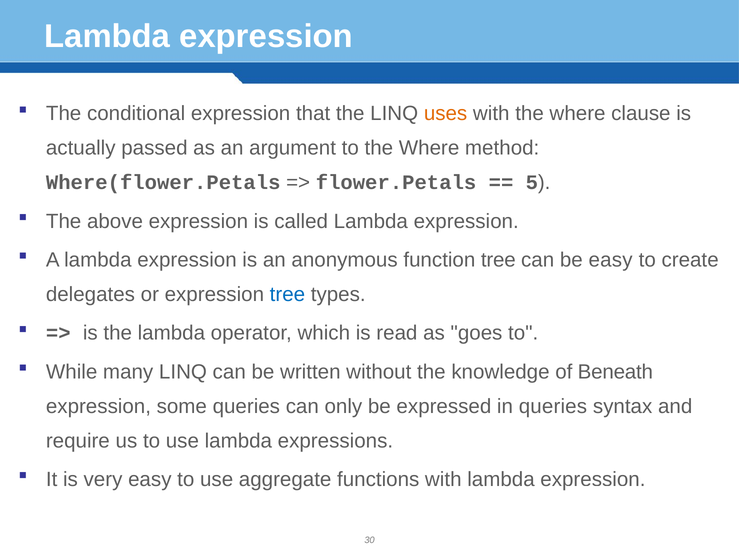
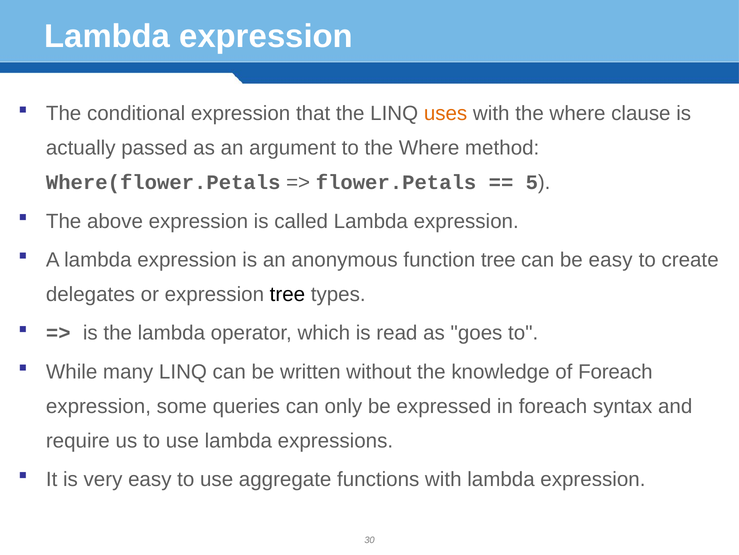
tree colour: blue -> black (287, 294)
of Beneath: Beneath -> Foreach (615, 371)
in queries: queries -> foreach (553, 406)
